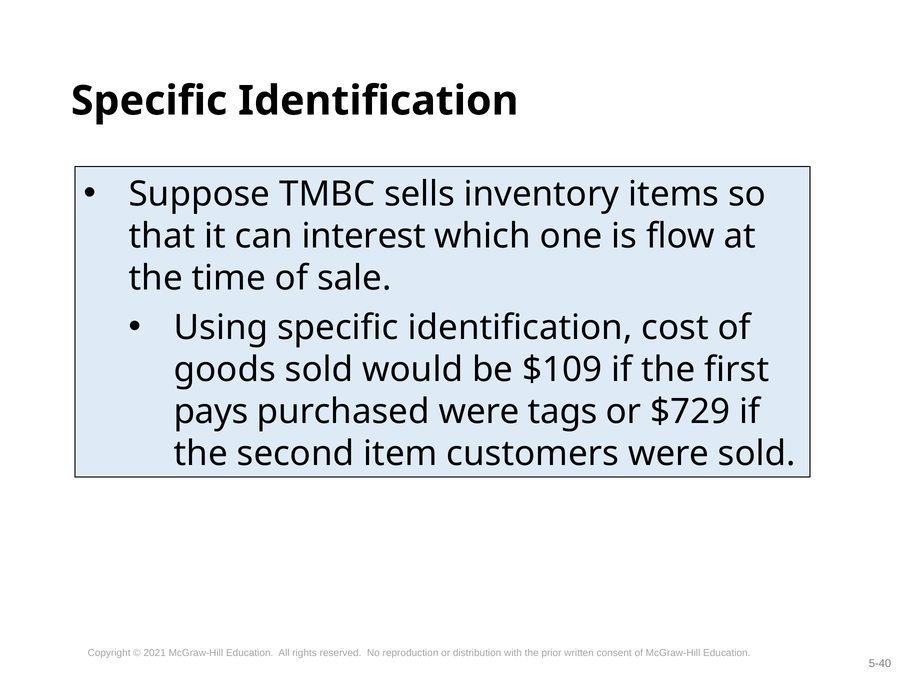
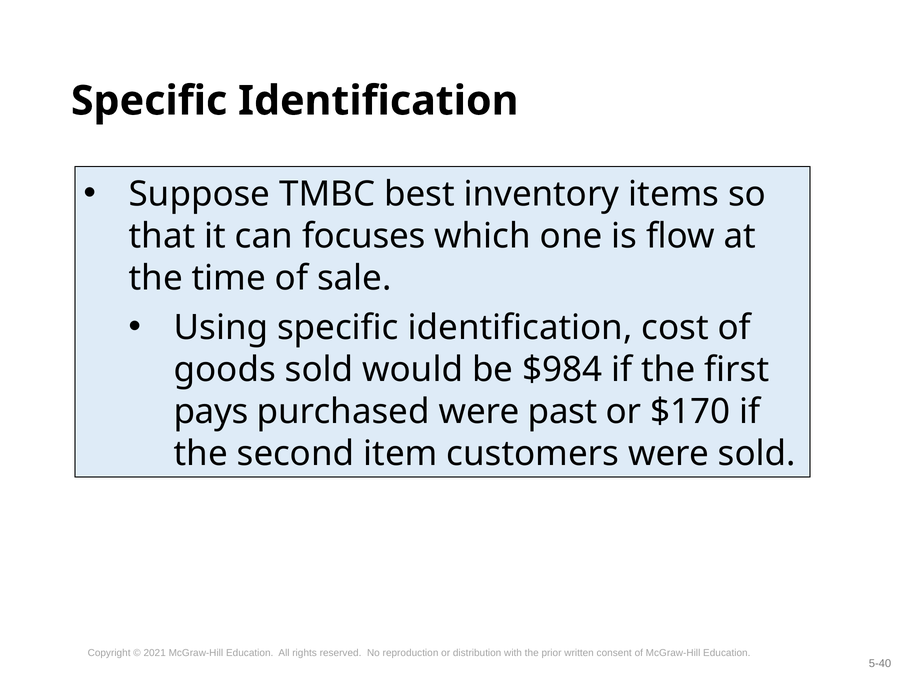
sells: sells -> best (419, 194)
interest: interest -> focuses (364, 236)
$109: $109 -> $984 (562, 370)
tags: tags -> past (563, 412)
$729: $729 -> $170 (690, 412)
